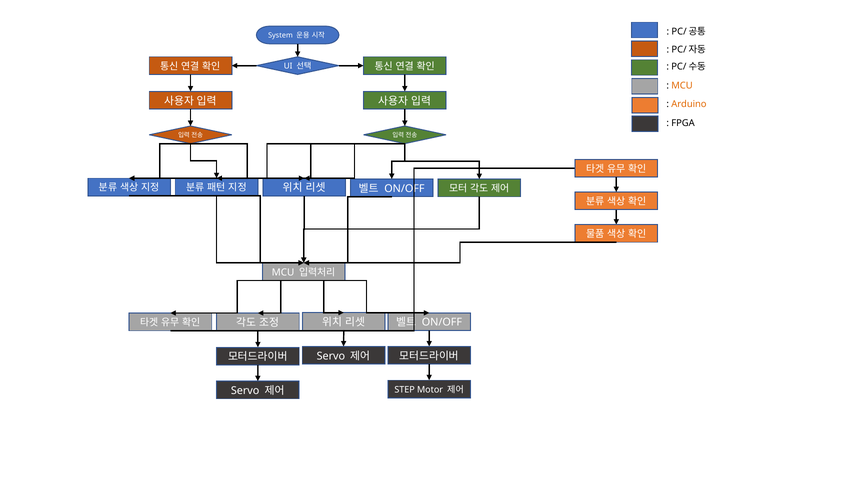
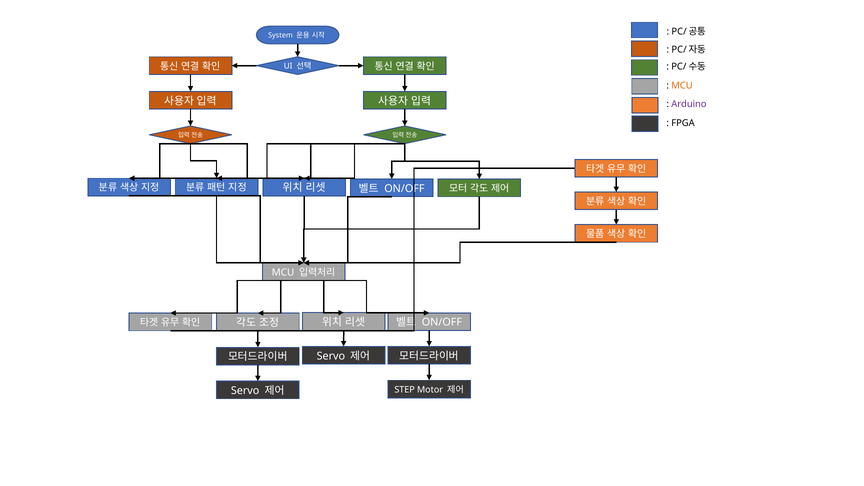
Arduino colour: orange -> purple (689, 104)
